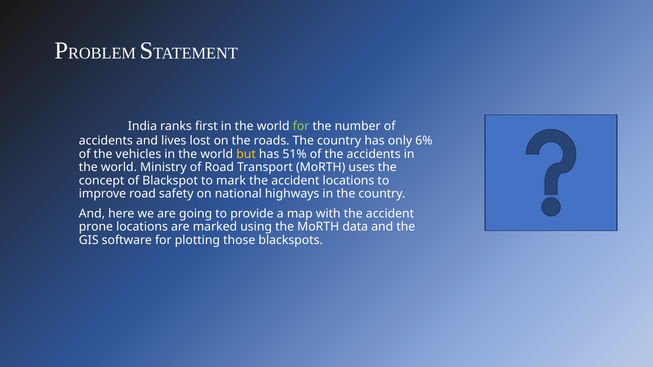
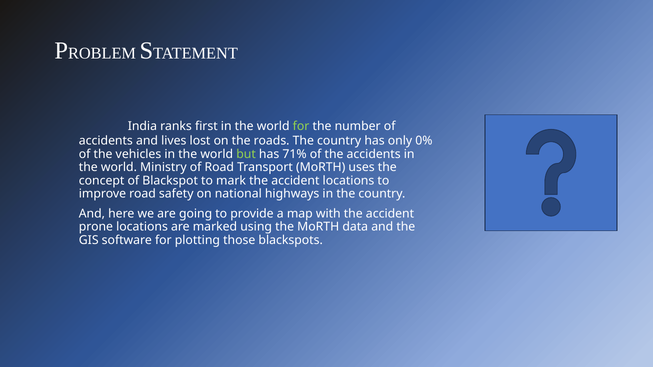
6%: 6% -> 0% (424, 141)
but colour: yellow -> light green (246, 154)
51%: 51% -> 71% (295, 154)
